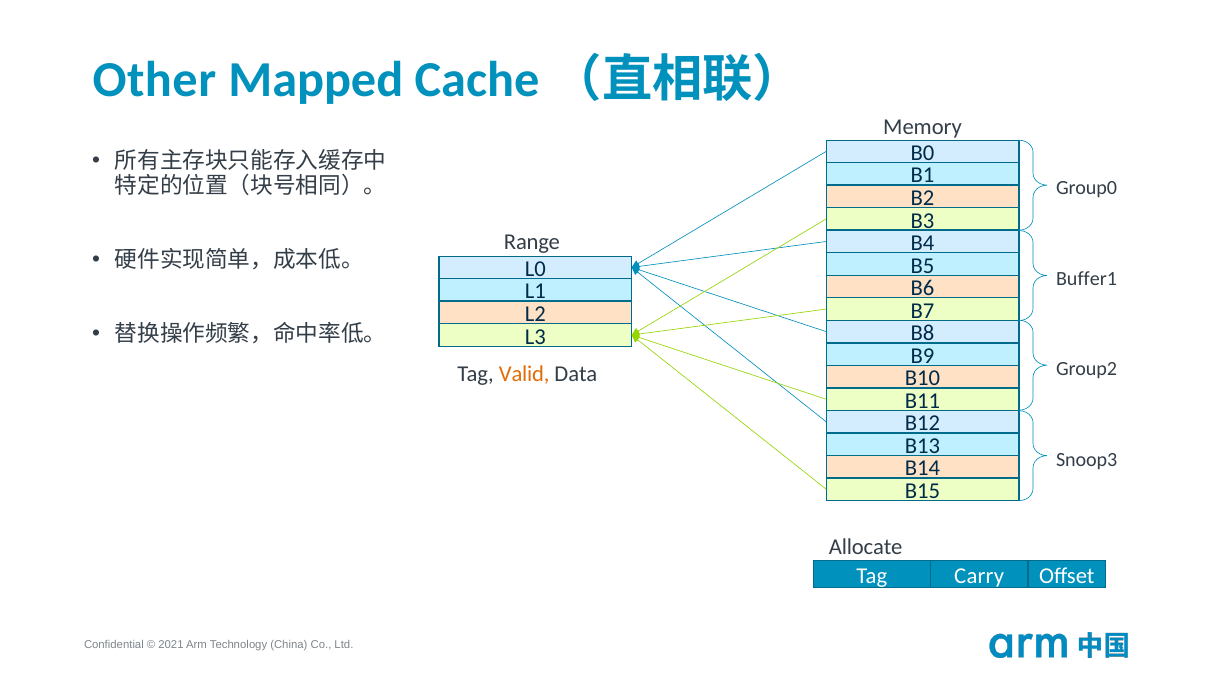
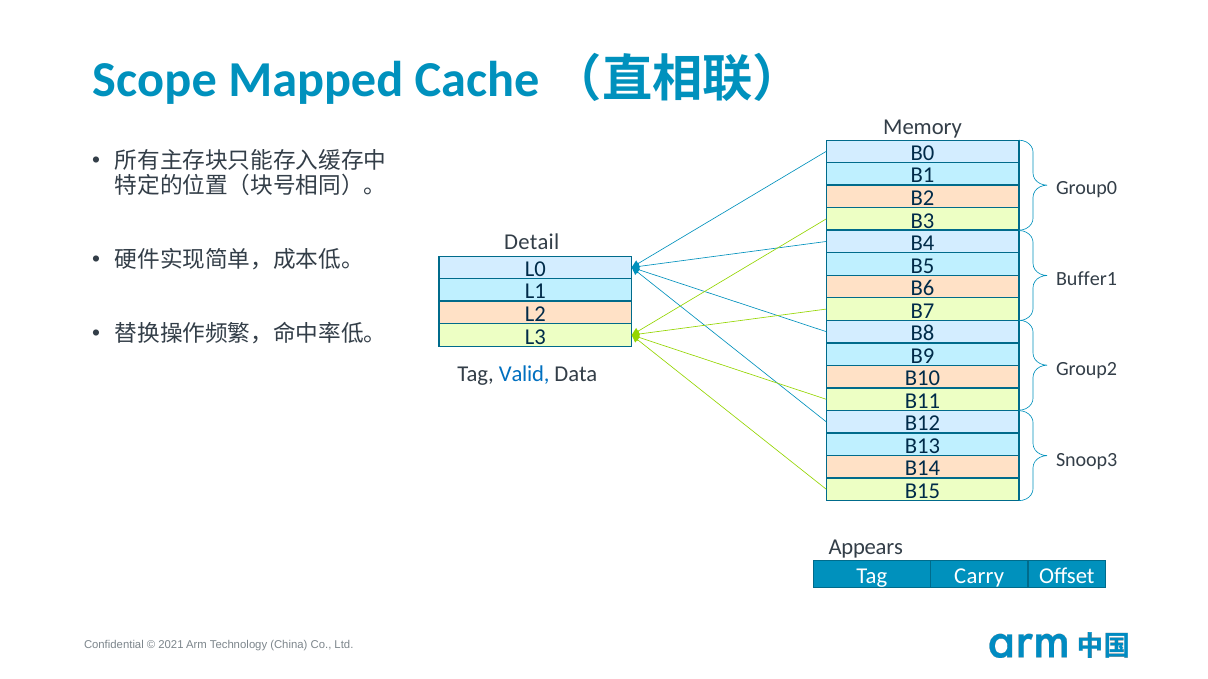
Other: Other -> Scope (154, 80)
Range: Range -> Detail (532, 242)
Valid colour: orange -> blue (524, 374)
Allocate: Allocate -> Appears (866, 548)
